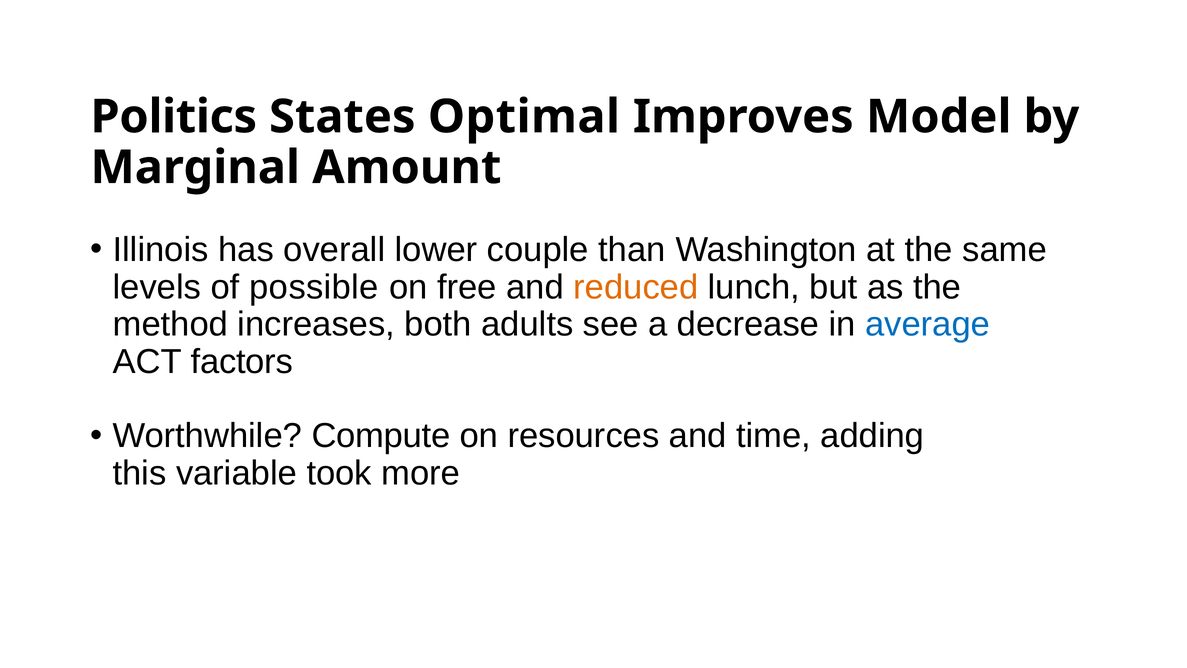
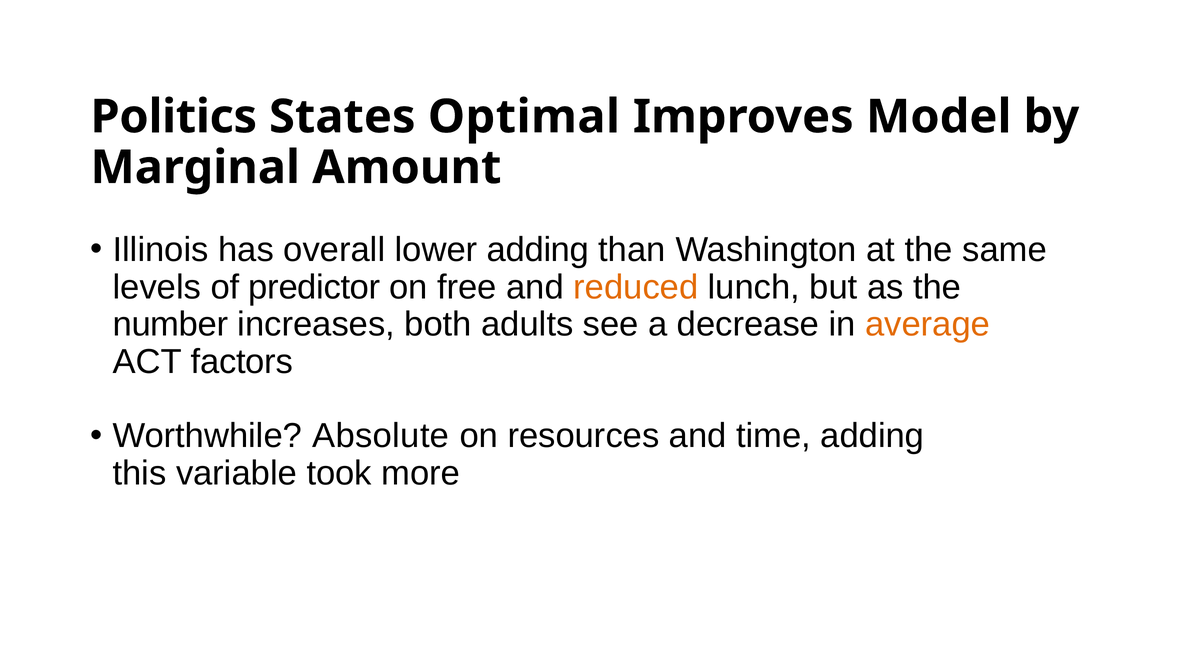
lower couple: couple -> adding (538, 250)
possible: possible -> predictor (314, 287)
method: method -> number (171, 324)
average colour: blue -> orange (928, 324)
Compute: Compute -> Absolute (381, 436)
